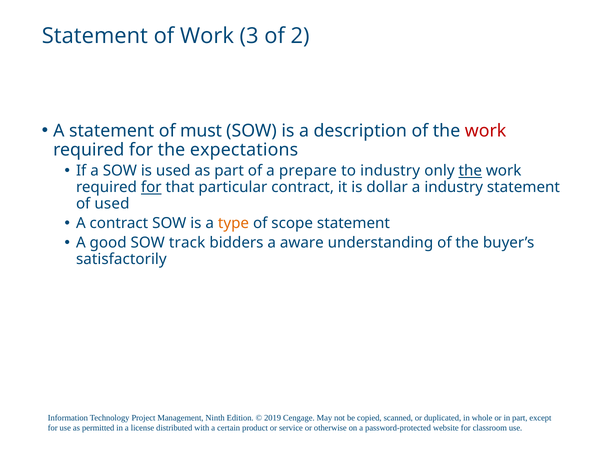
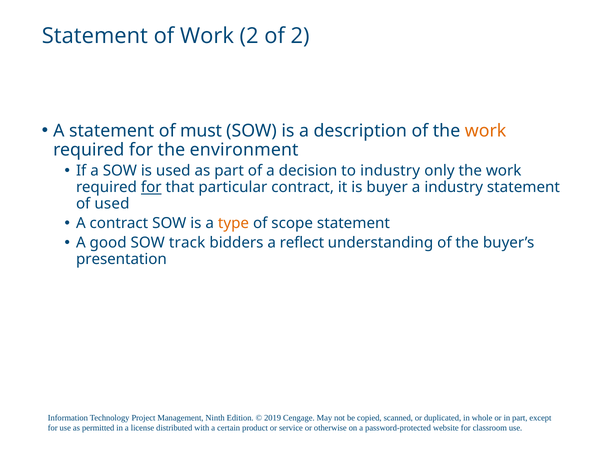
Work 3: 3 -> 2 (249, 36)
work colour: red -> orange (486, 131)
expectations: expectations -> environment (244, 150)
prepare: prepare -> decision (308, 171)
the underline: present -> none (470, 171)
dollar: dollar -> buyer (387, 187)
aware: aware -> reflect (302, 243)
satisfactorily: satisfactorily -> presentation (121, 259)
